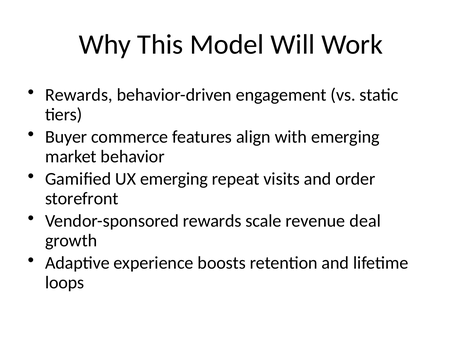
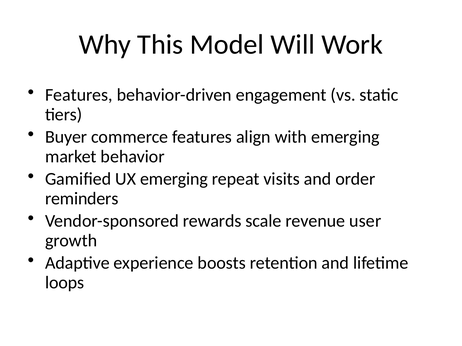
Rewards: Rewards -> Features (79, 95)
storefront: storefront -> reminders (82, 199)
deal: deal -> user (365, 221)
